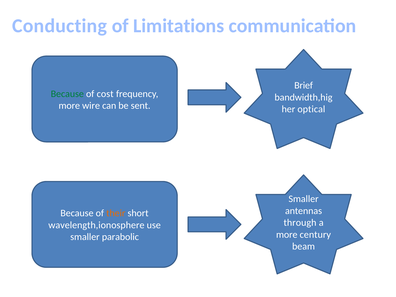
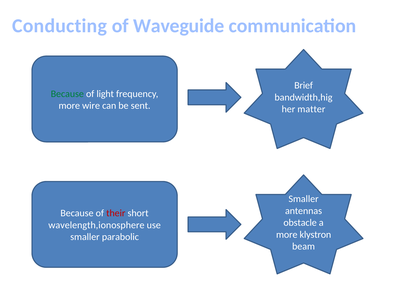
Limitations: Limitations -> Waveguide (179, 26)
cost: cost -> light (105, 94)
optical: optical -> matter (311, 109)
their colour: orange -> red (116, 213)
through: through -> obstacle (300, 223)
century: century -> klystron (315, 235)
